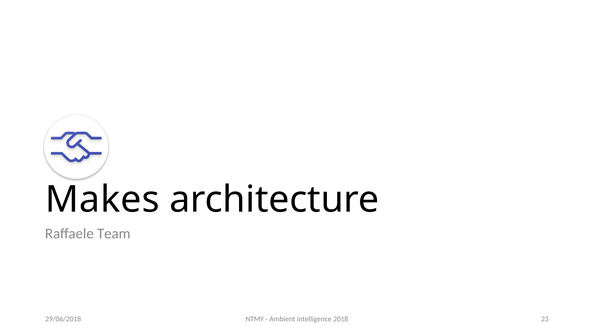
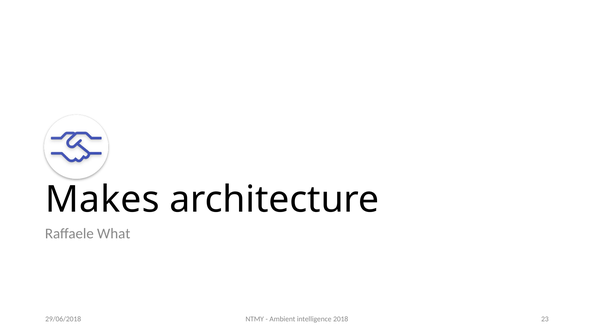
Team: Team -> What (114, 234)
